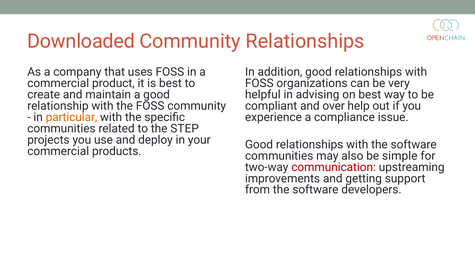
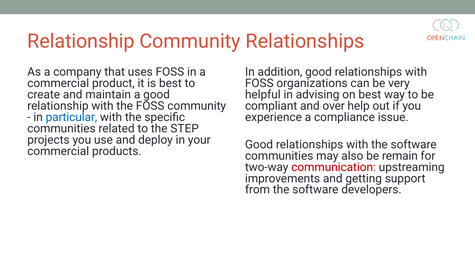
Downloaded: Downloaded -> Relationship (81, 41)
particular colour: orange -> blue (71, 117)
simple: simple -> remain (400, 156)
